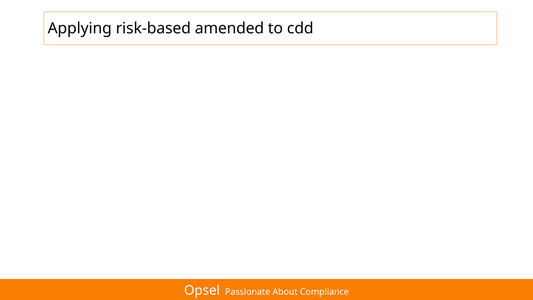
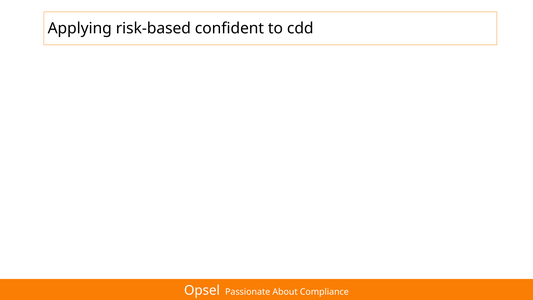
amended: amended -> confident (229, 28)
